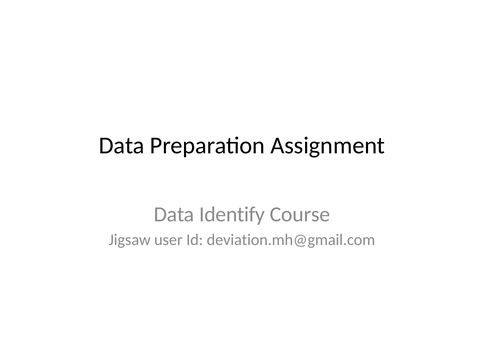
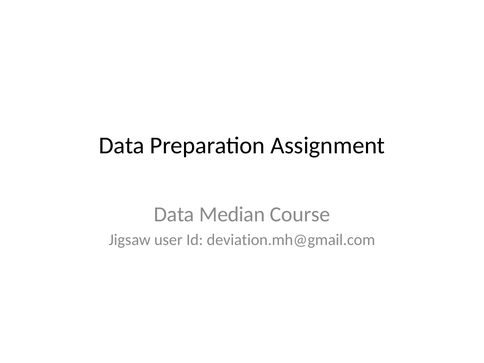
Identify: Identify -> Median (232, 214)
